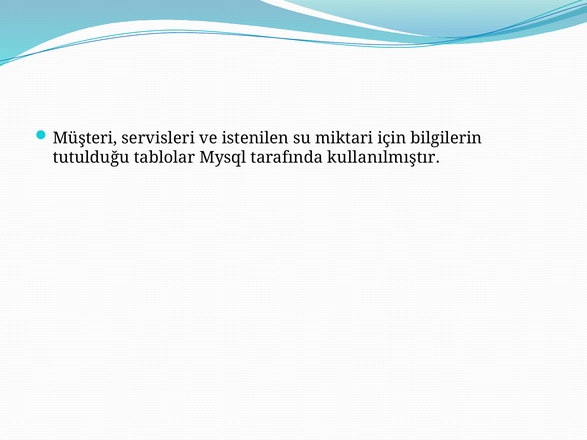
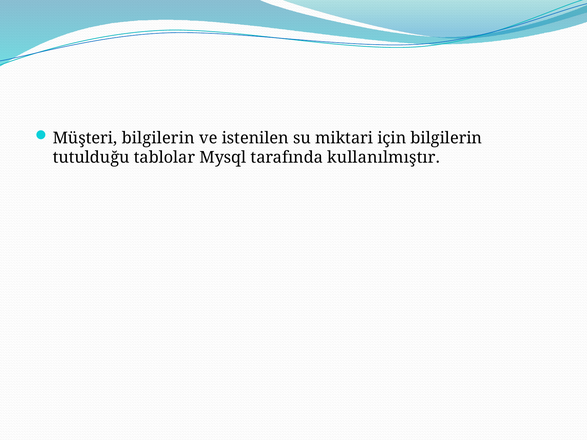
Müşteri servisleri: servisleri -> bilgilerin (158, 138)
